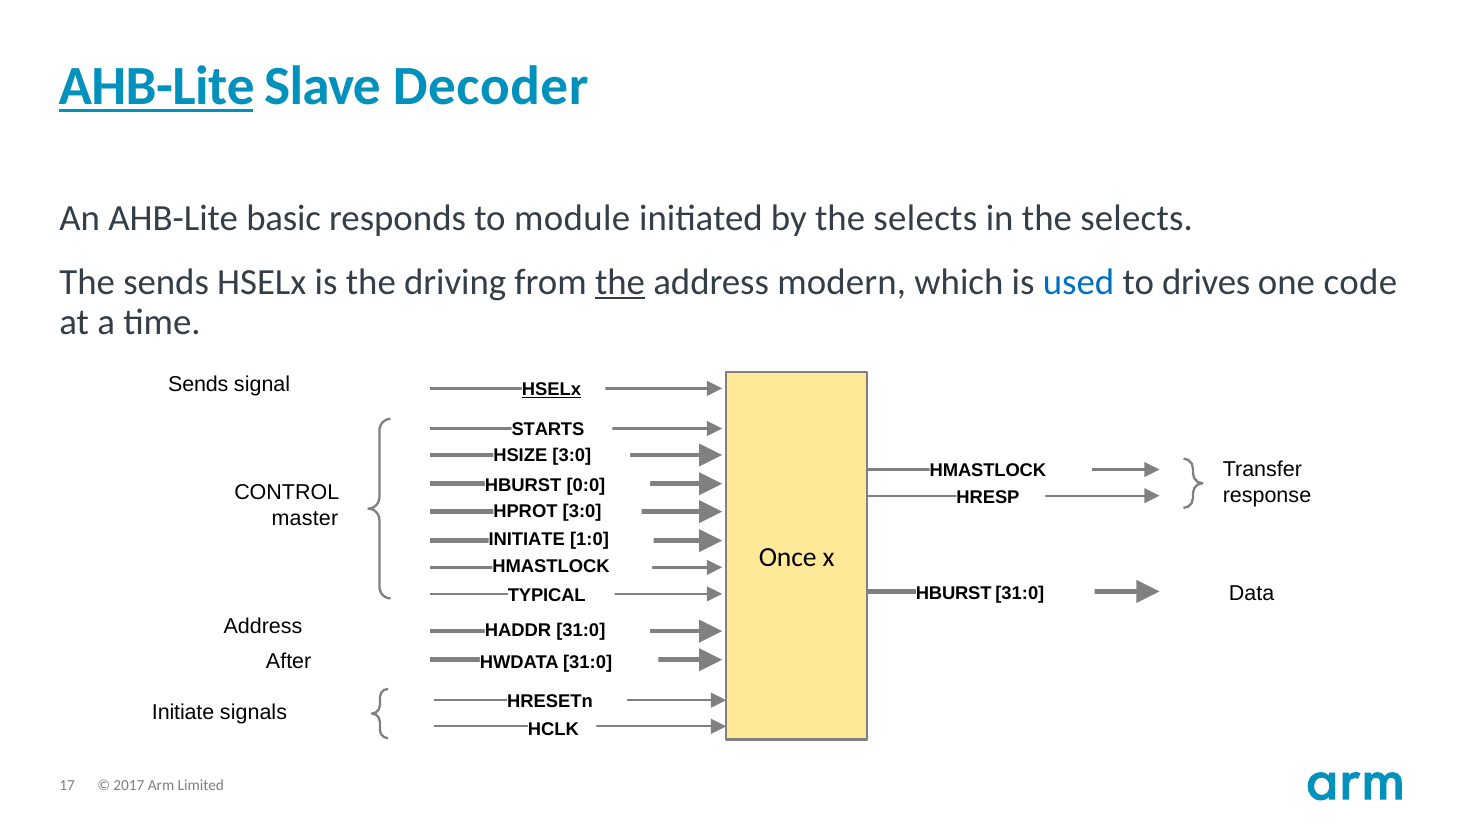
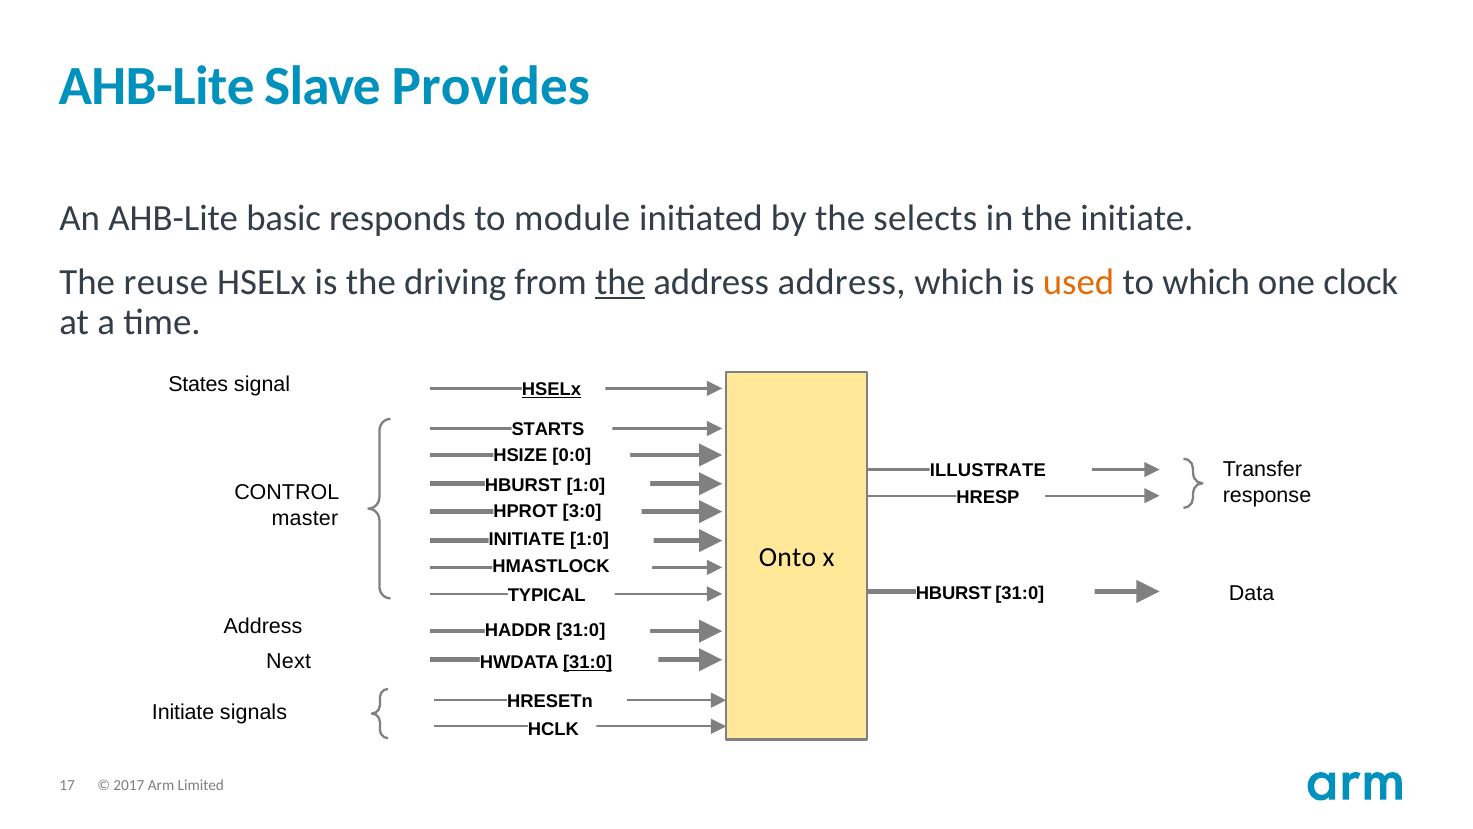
AHB-Lite underline: present -> none (157, 87)
Decoder: Decoder -> Provides (491, 87)
in the selects: selects -> initiate (1137, 218)
The sends: sends -> reuse (166, 282)
address modern: modern -> address (842, 282)
used colour: blue -> orange (1079, 282)
to drives: drives -> which (1206, 282)
code: code -> clock (1361, 282)
Sends: Sends -> States (198, 384)
HSIZE 3:0: 3:0 -> 0:0 (572, 456)
HMASTLOCK: HMASTLOCK -> ILLUSTRATE (988, 470)
HBURST 0:0: 0:0 -> 1:0 (586, 485)
Once: Once -> Onto (787, 558)
After: After -> Next (289, 661)
31:0 underline: none -> present (588, 662)
